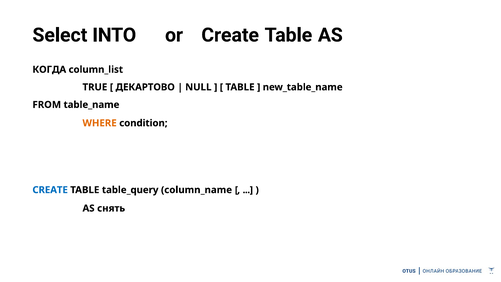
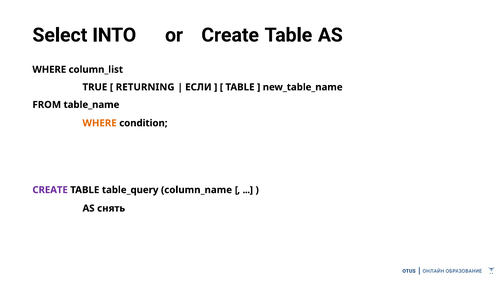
КОГДА: КОГДА -> WHERE (49, 70)
ДЕКАРТОВО: ДЕКАРТОВО -> RETURNING (145, 87)
NULL: NULL -> ЕСЛИ (198, 87)
CREATE colour: blue -> purple (50, 190)
